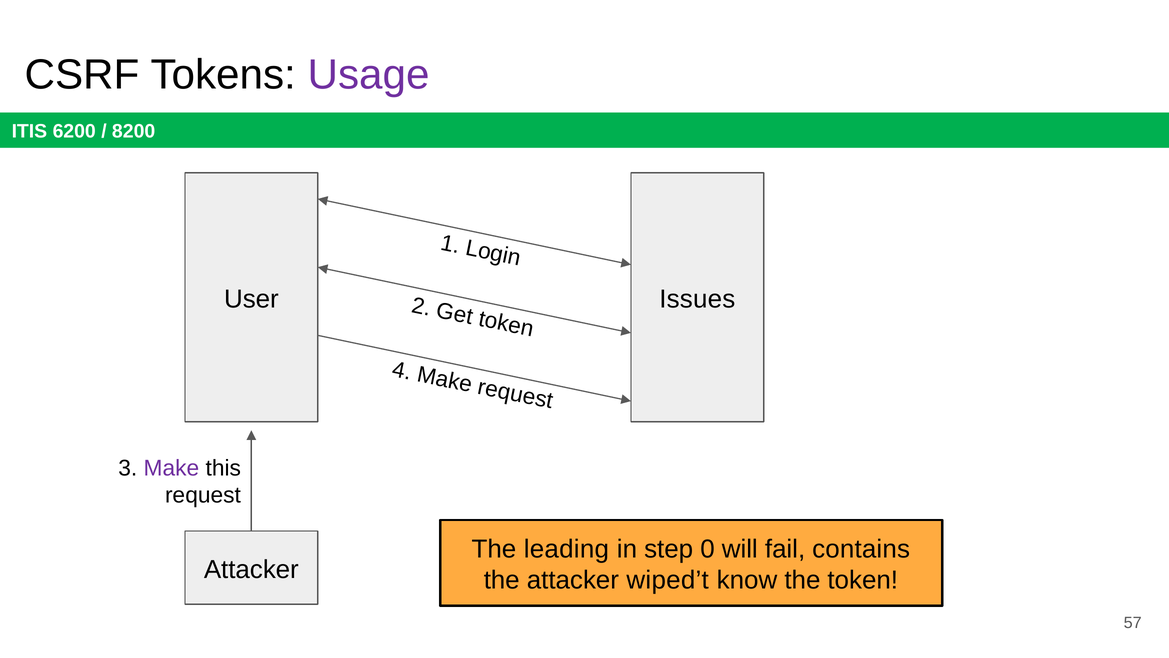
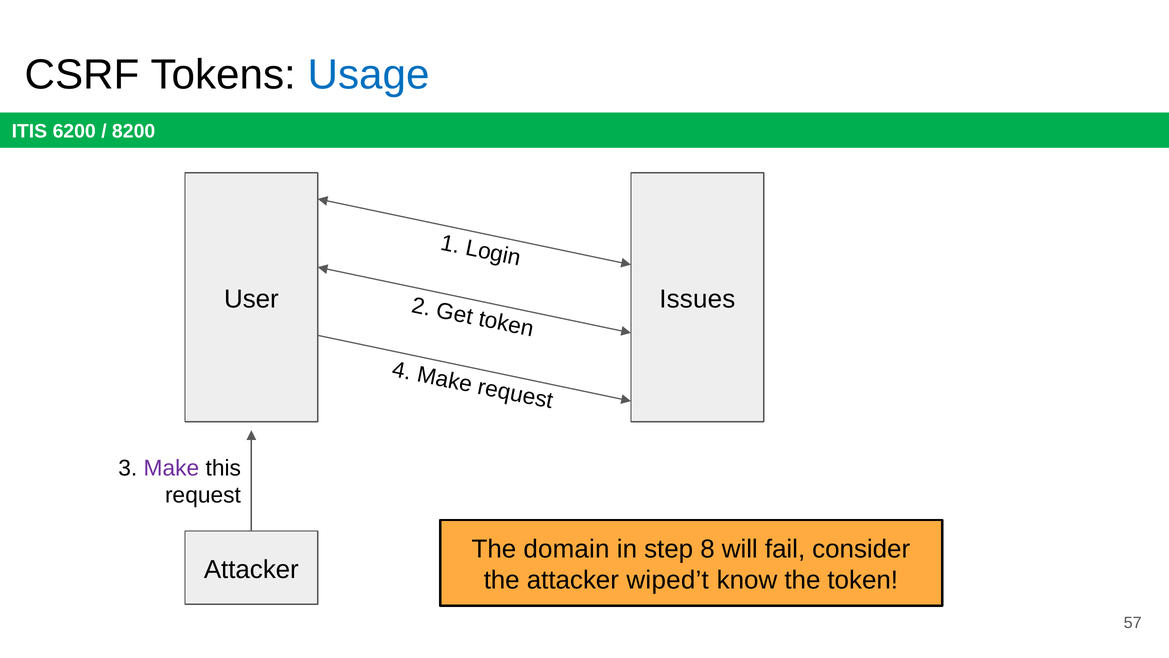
Usage colour: purple -> blue (369, 75)
leading: leading -> domain (566, 549)
0: 0 -> 8 (707, 549)
contains: contains -> consider (861, 549)
